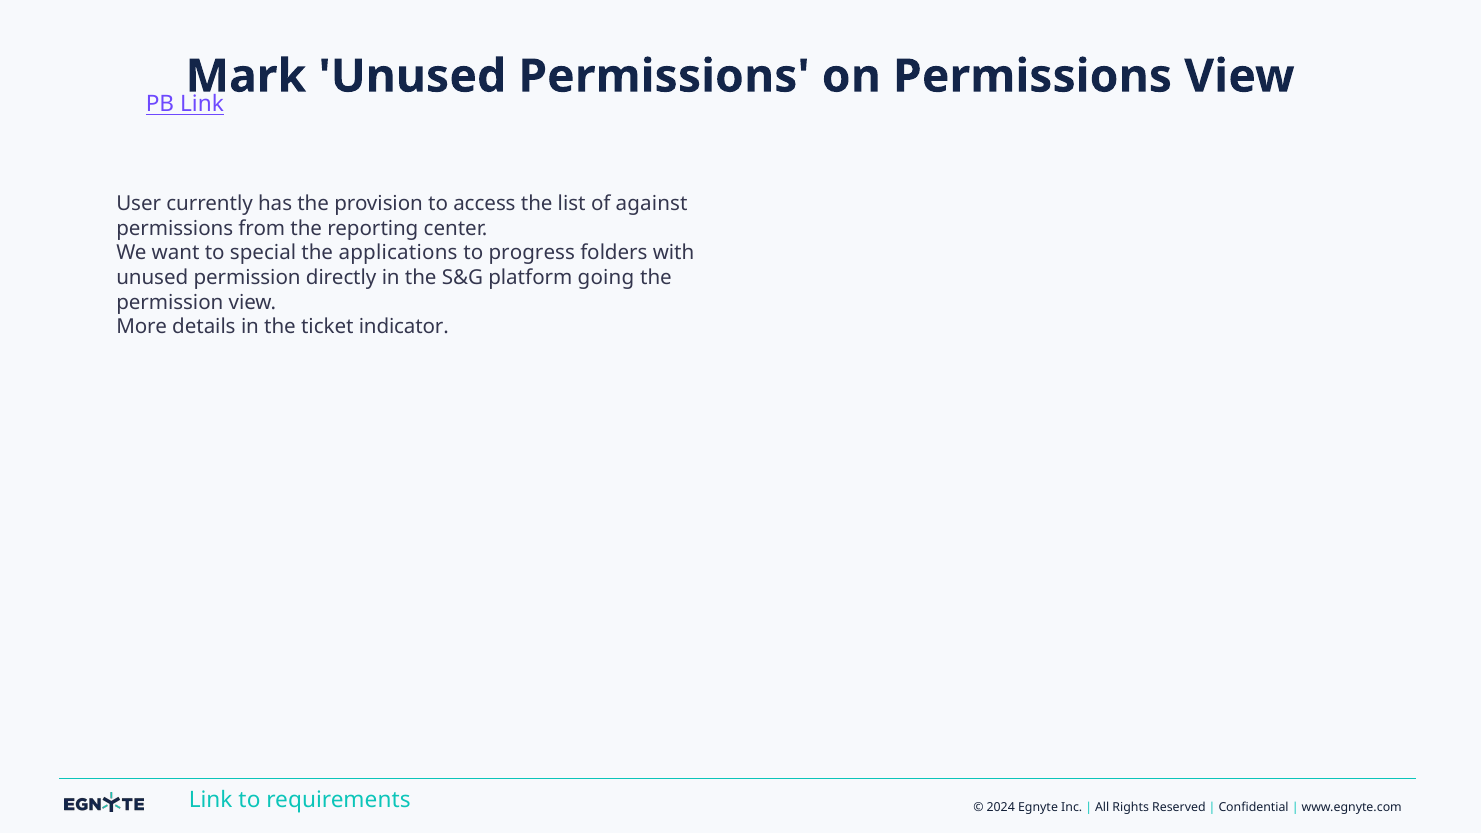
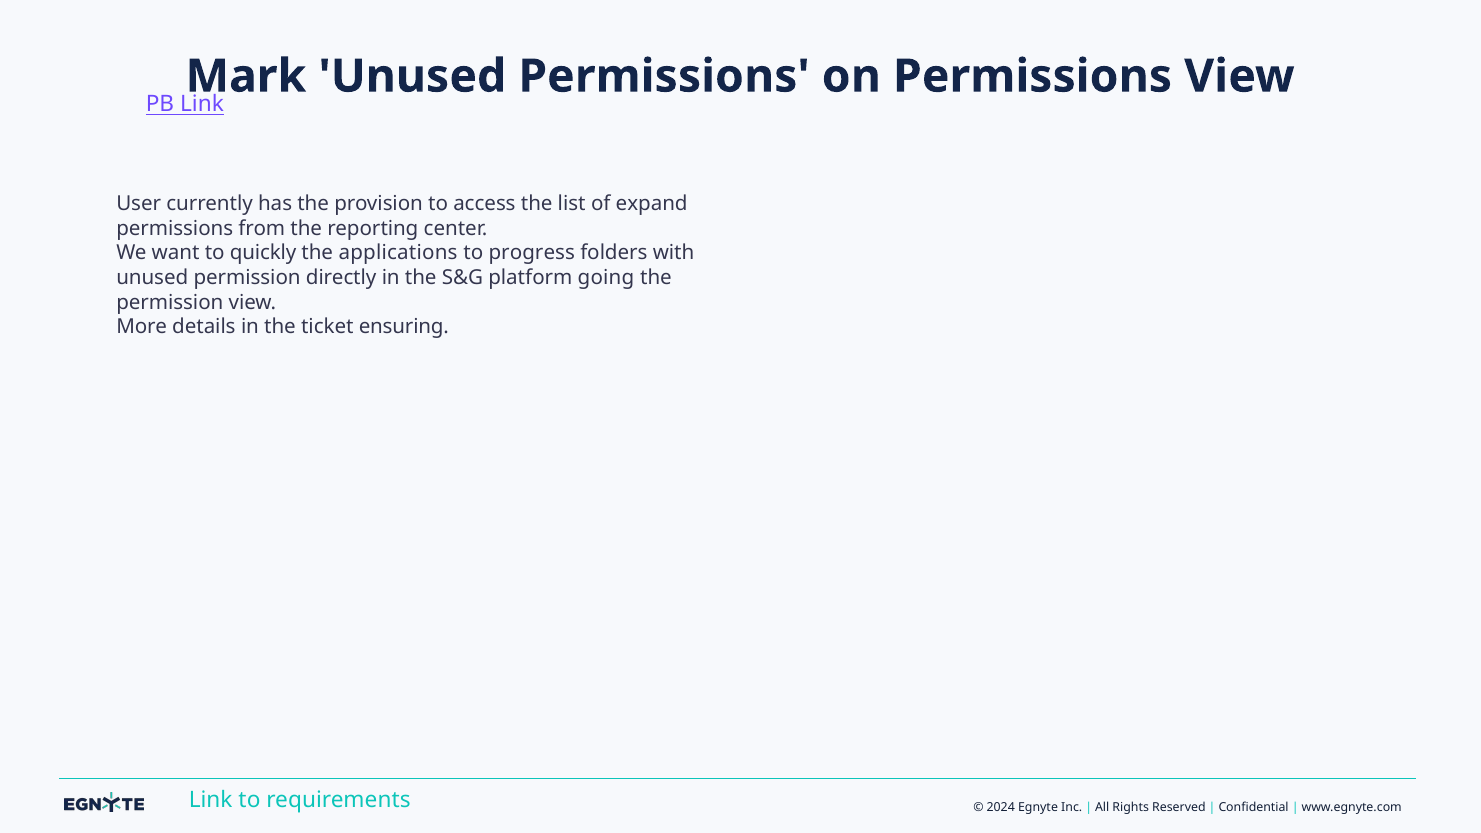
against: against -> expand (652, 204)
special: special -> quickly (263, 253)
indicator: indicator -> ensuring (404, 327)
